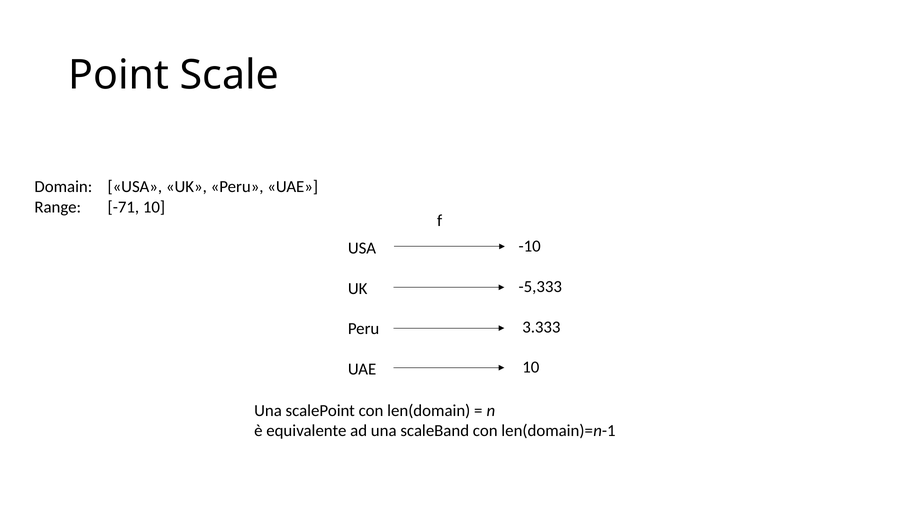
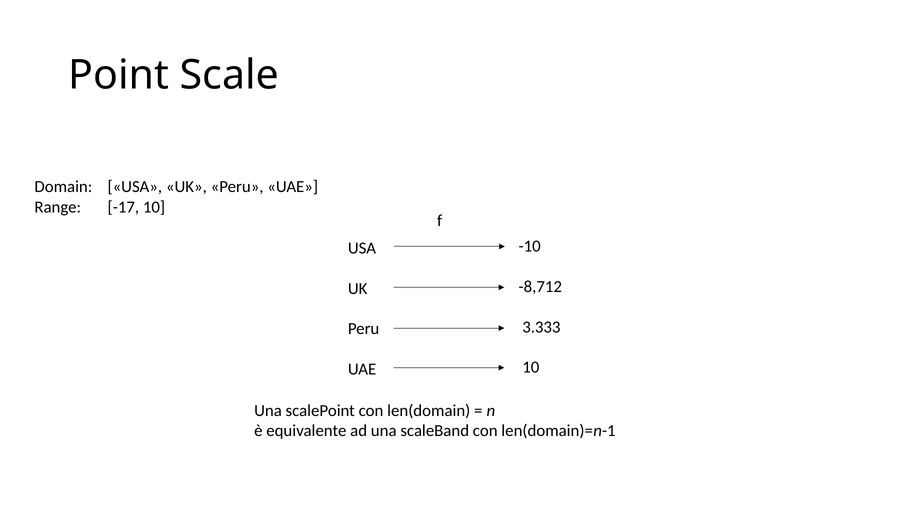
-71: -71 -> -17 (123, 207)
-5,333: -5,333 -> -8,712 (540, 287)
